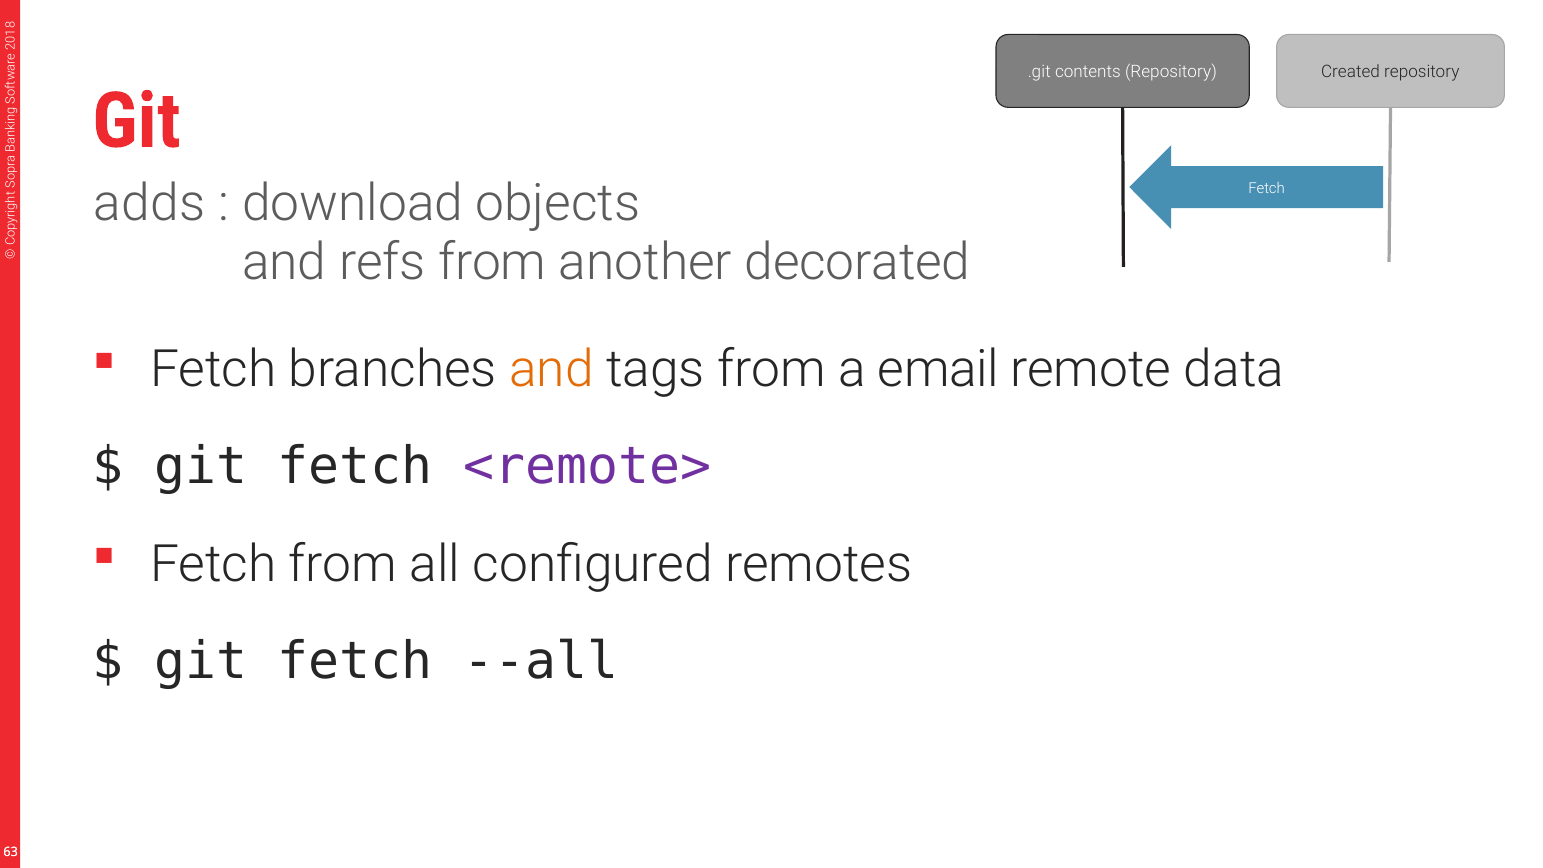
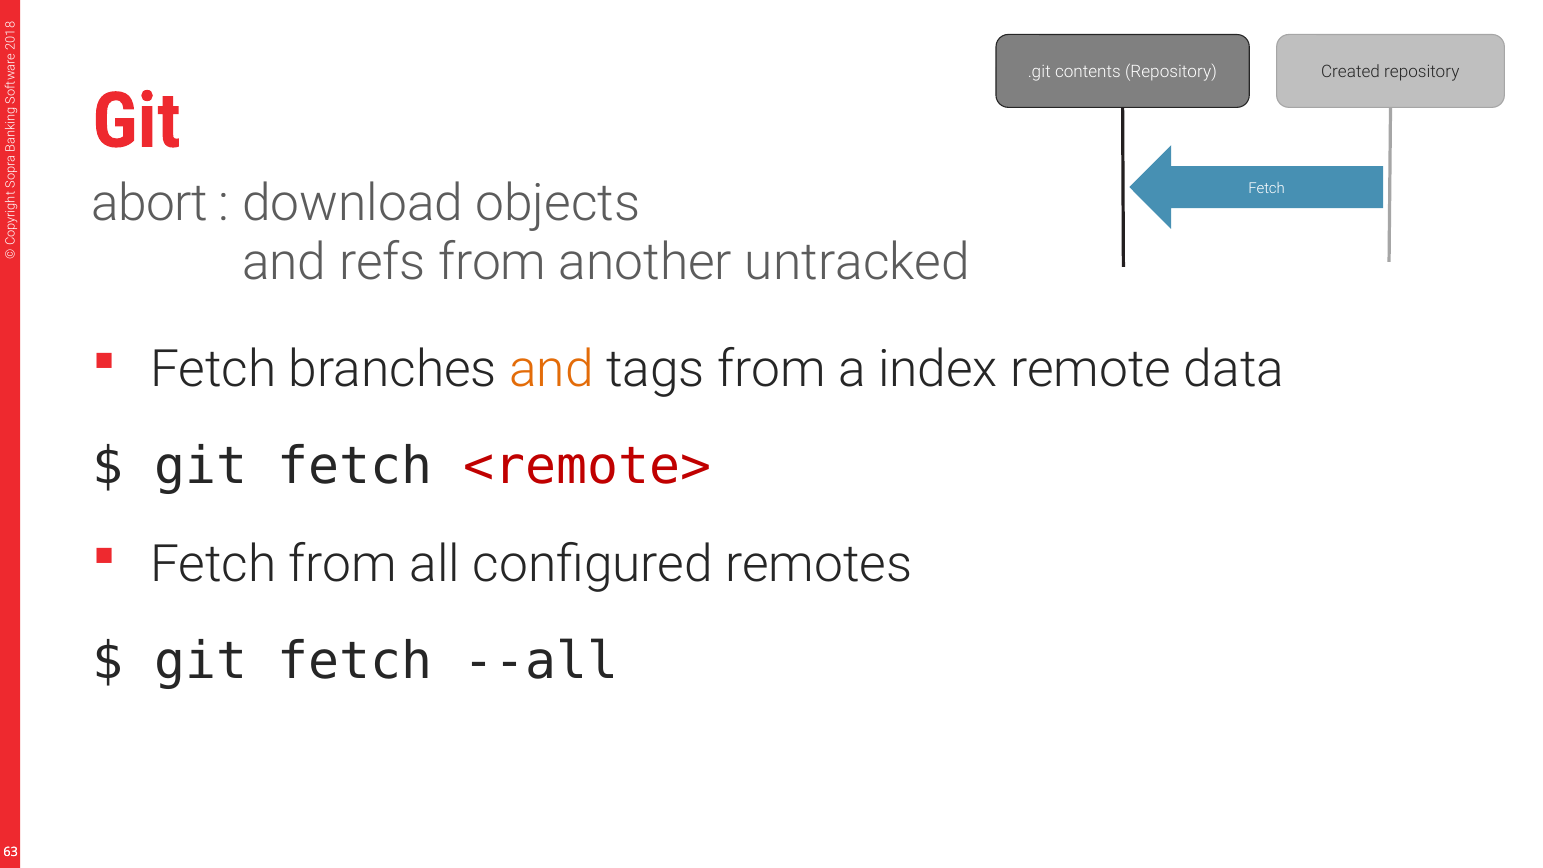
adds: adds -> abort (150, 204)
decorated: decorated -> untracked (857, 263)
email: email -> index (938, 370)
<remote> colour: purple -> red (588, 467)
